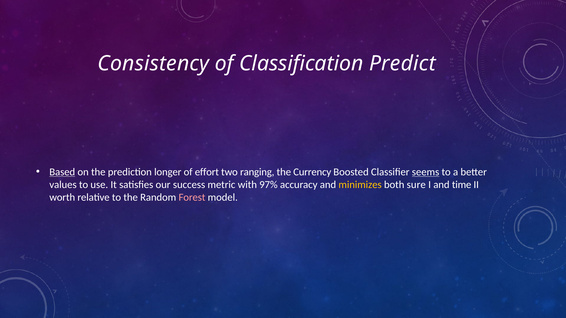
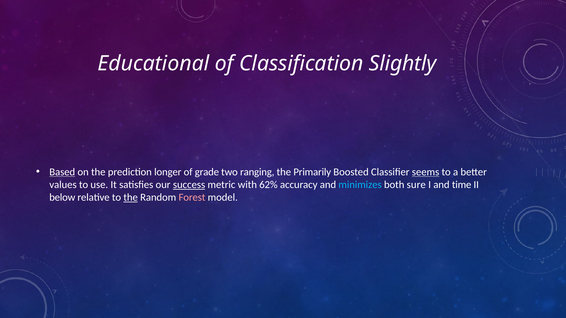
Consistency: Consistency -> Educational (153, 64)
Predict: Predict -> Slightly (403, 64)
effort: effort -> grade (207, 172)
Currency: Currency -> Primarily (312, 172)
success underline: none -> present (189, 185)
97%: 97% -> 62% (268, 185)
minimizes colour: yellow -> light blue (360, 185)
worth: worth -> below (62, 198)
the underline: none -> present (131, 198)
